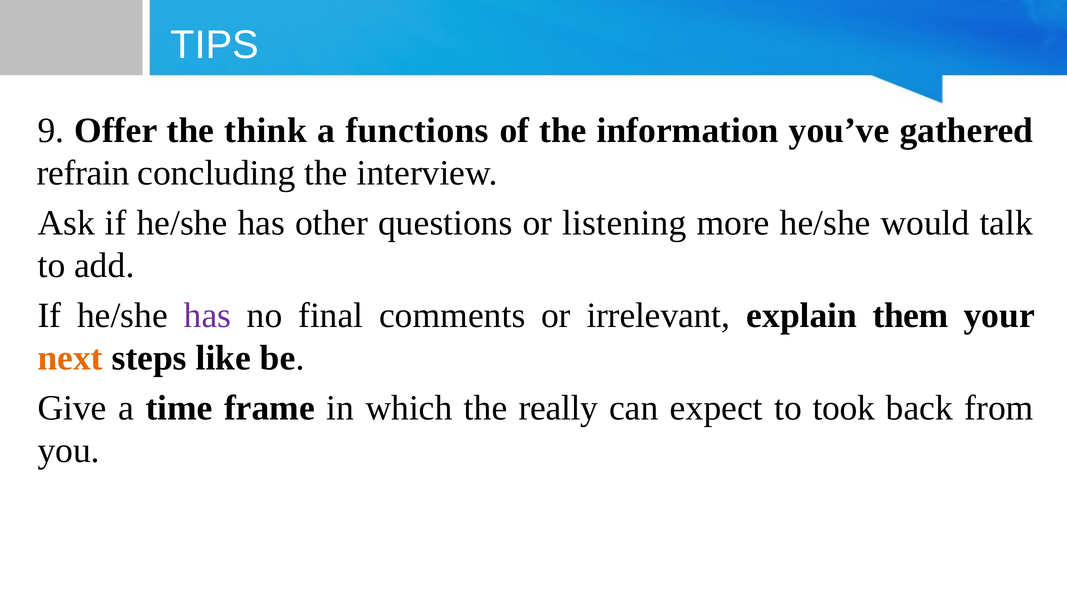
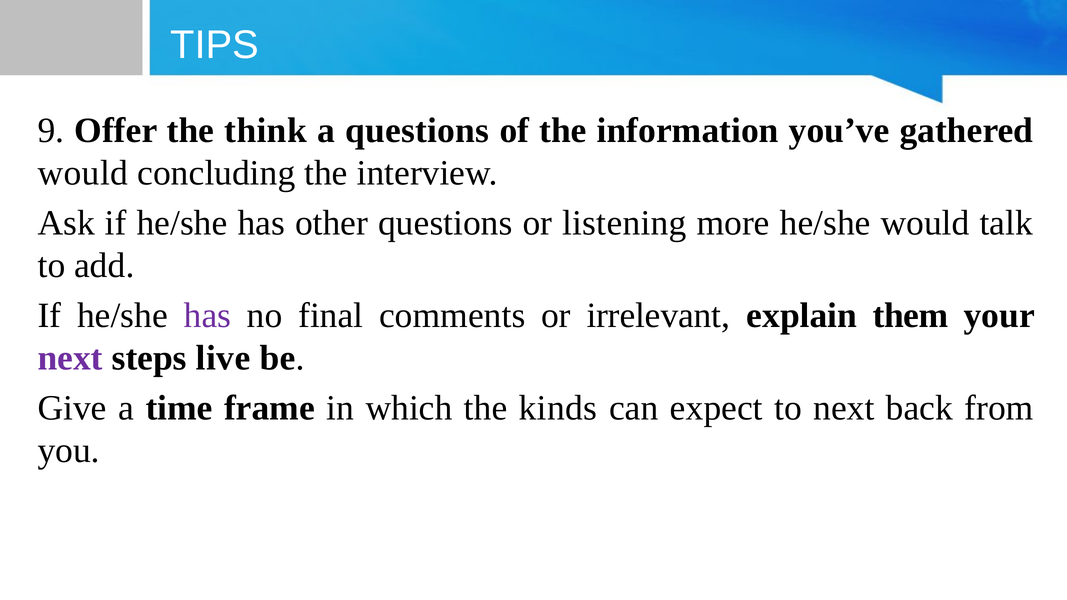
a functions: functions -> questions (417, 131)
refrain: refrain -> would (83, 173)
next colour: orange -> purple (70, 358)
like: like -> live (223, 358)
really: really -> kinds (558, 408)
to took: took -> next (844, 408)
